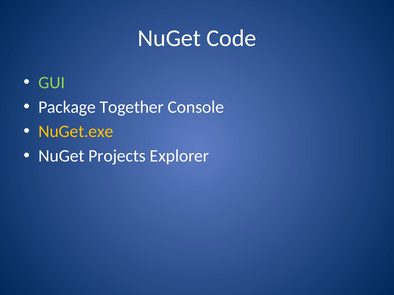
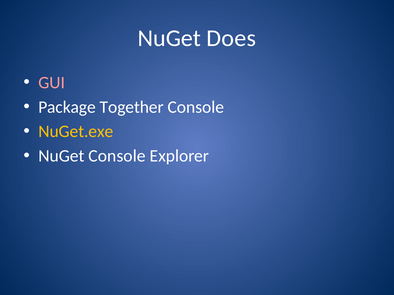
Code: Code -> Does (231, 38)
GUI colour: light green -> pink (52, 83)
NuGet Projects: Projects -> Console (117, 156)
